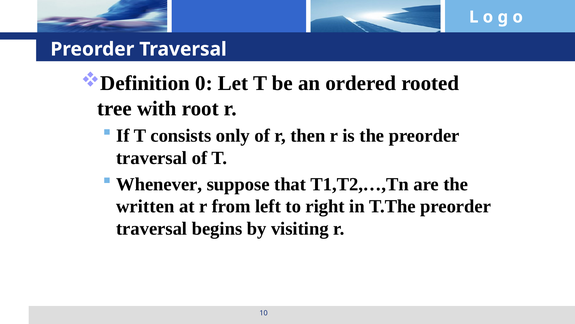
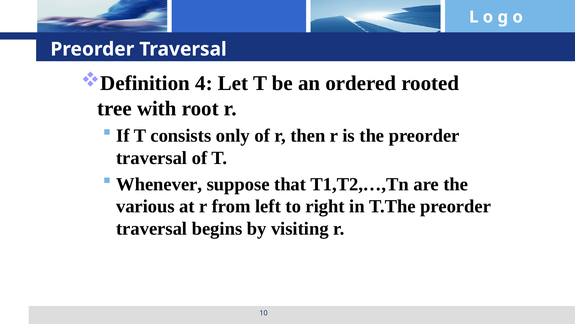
0: 0 -> 4 (204, 83)
written: written -> various (145, 206)
